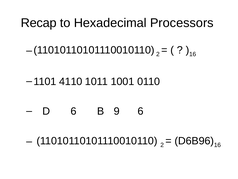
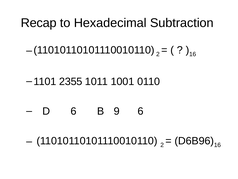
Processors: Processors -> Subtraction (182, 23)
4110: 4110 -> 2355 (71, 81)
